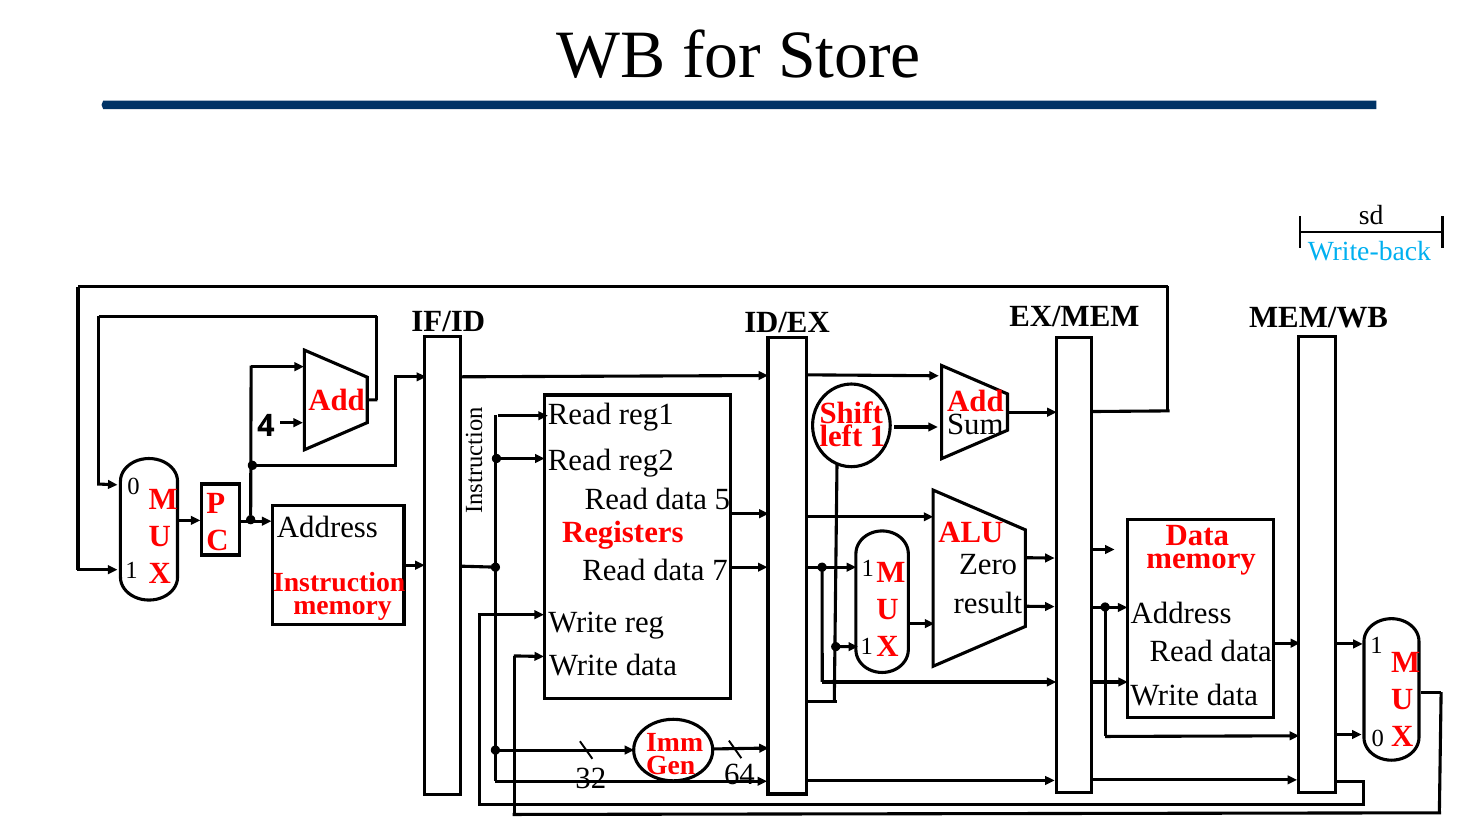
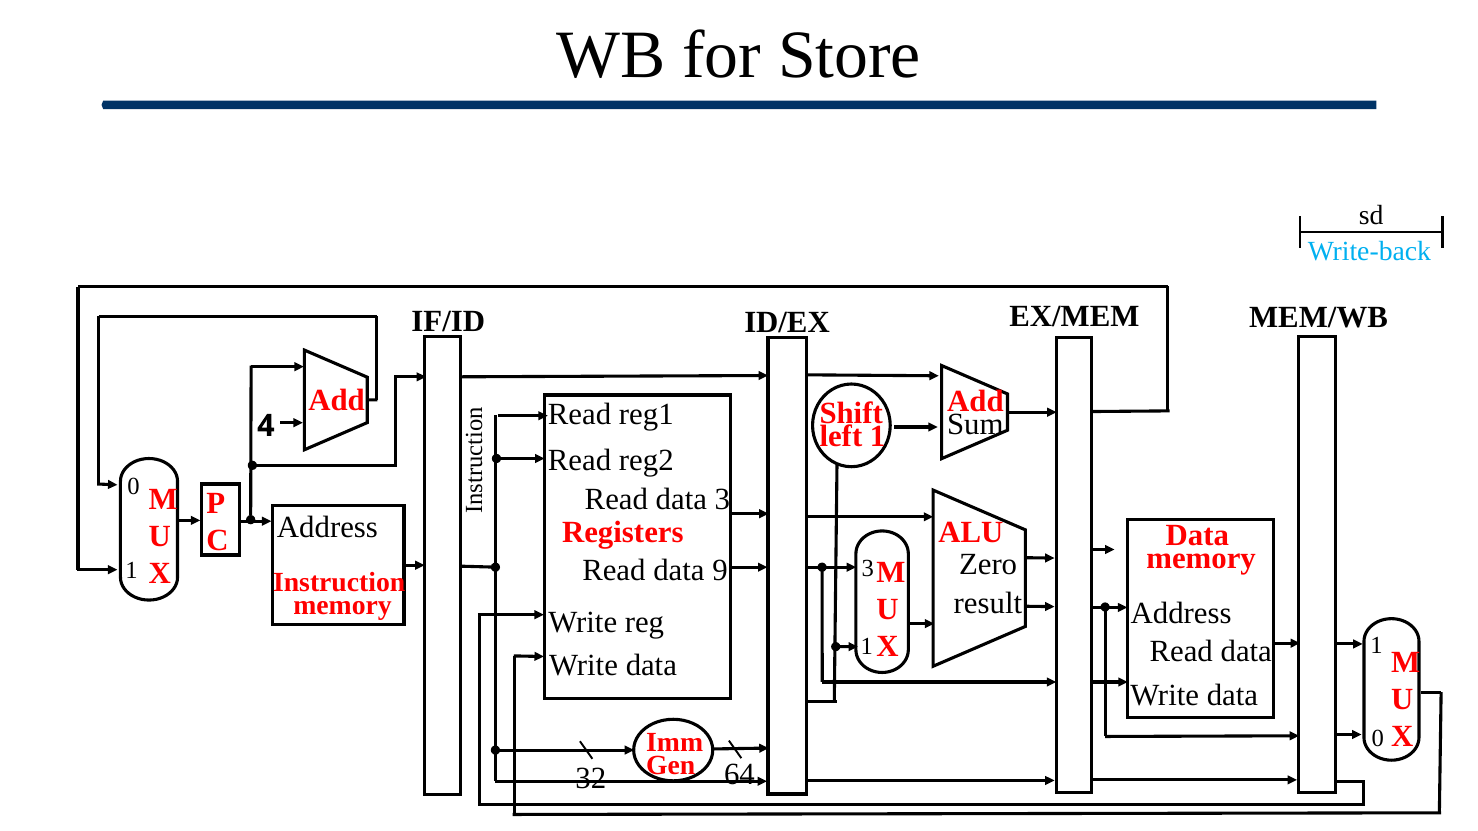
data 5: 5 -> 3 (722, 499)
7: 7 -> 9 (720, 570)
X 1: 1 -> 3 (868, 568)
